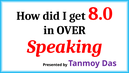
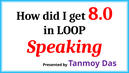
OVER: OVER -> LOOP (71, 30)
